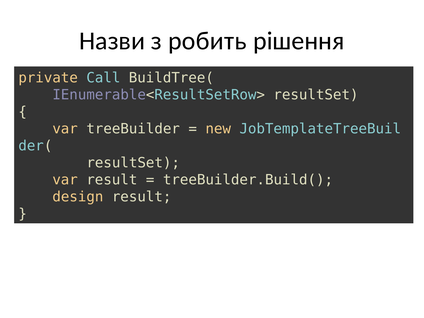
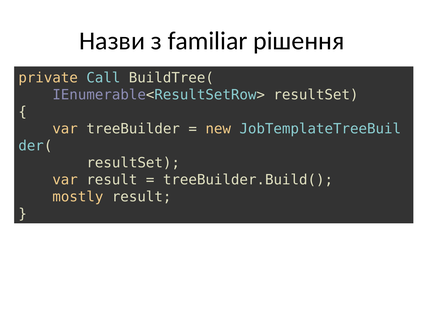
робить: робить -> familiar (208, 41)
design: design -> mostly (78, 197)
